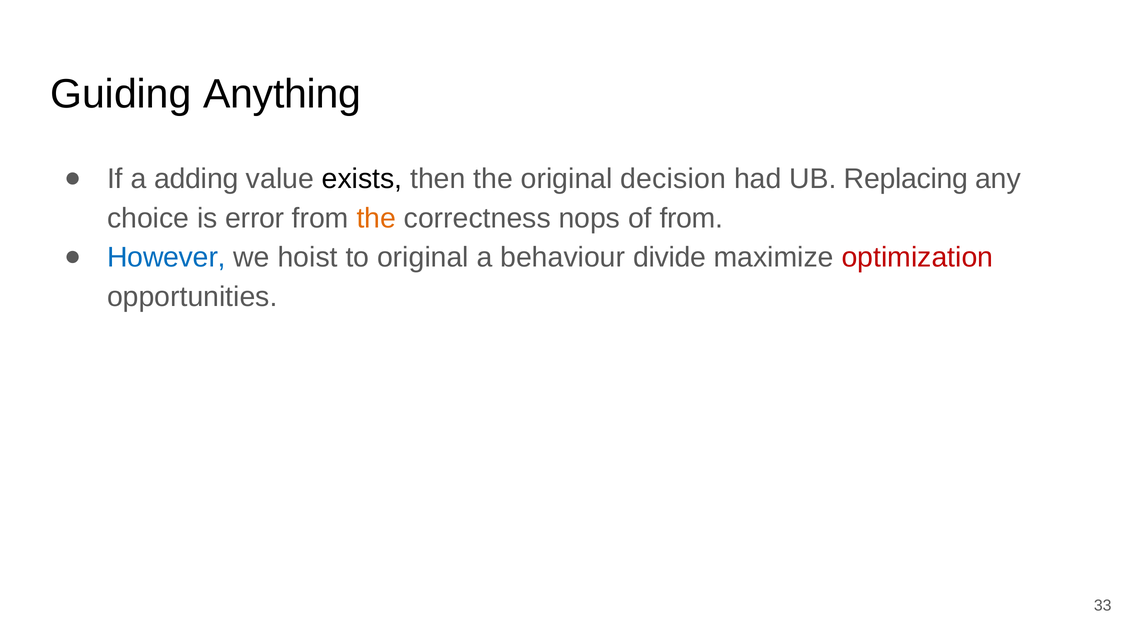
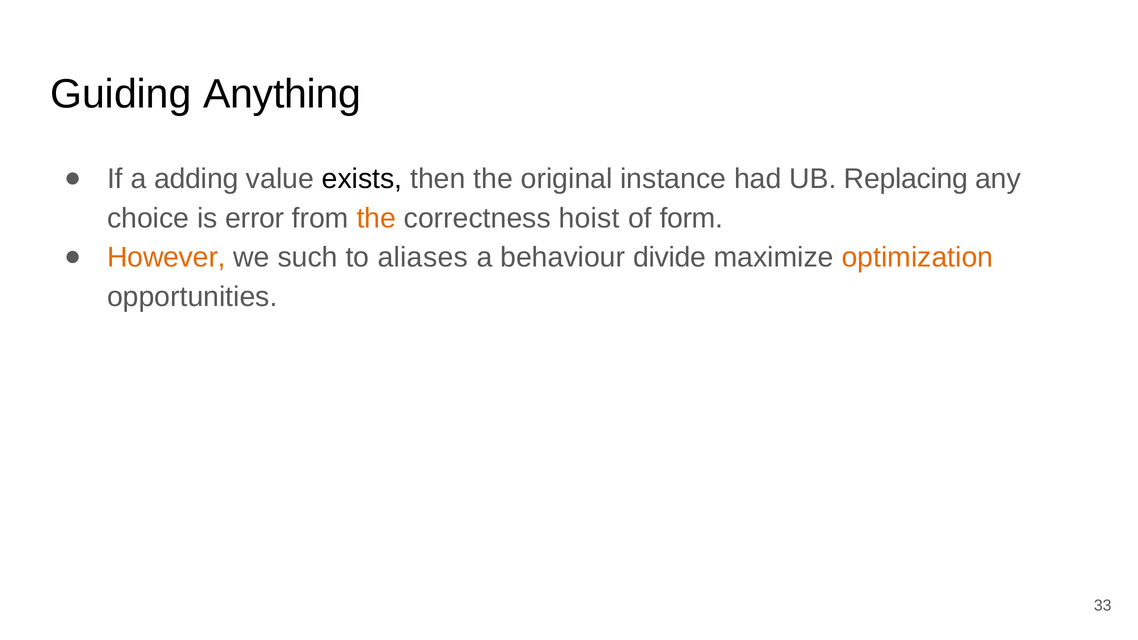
decision: decision -> instance (673, 179)
nops: nops -> hoist (589, 218)
of from: from -> form (691, 218)
However colour: blue -> orange (166, 257)
hoist: hoist -> such (308, 257)
to original: original -> aliases (423, 257)
optimization colour: red -> orange (917, 257)
